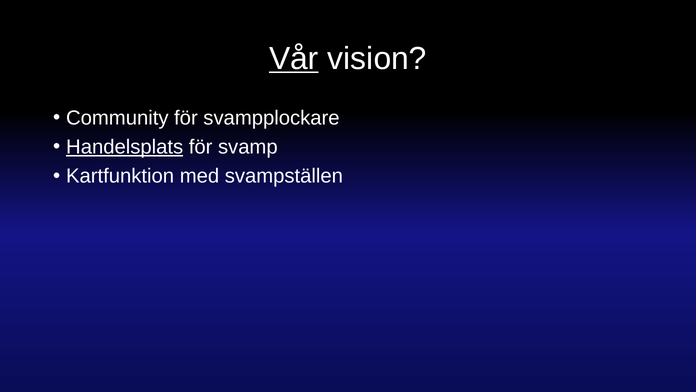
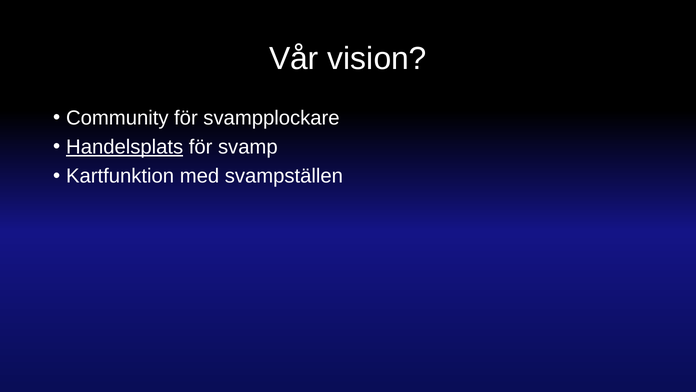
Vår underline: present -> none (294, 58)
